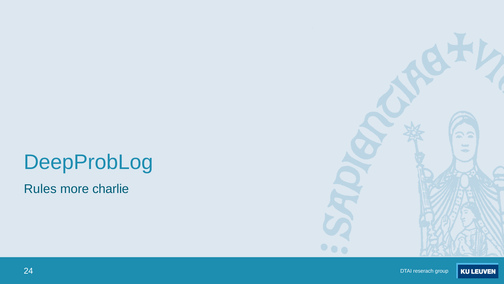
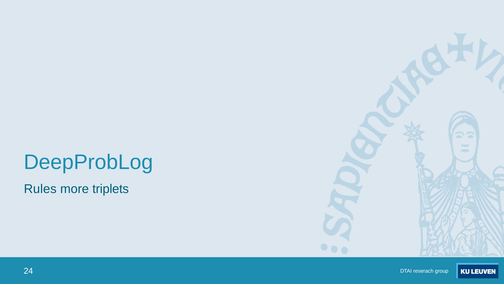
charlie: charlie -> triplets (111, 189)
